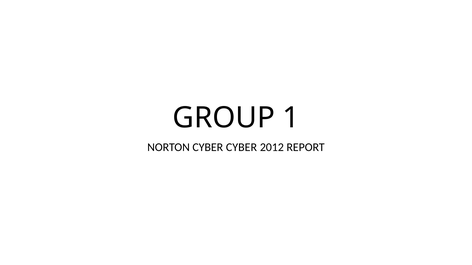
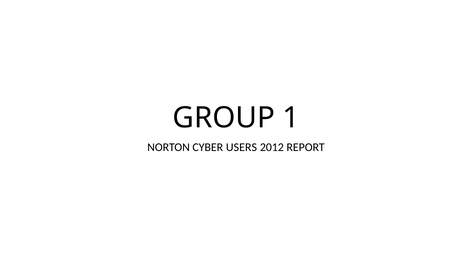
CYBER CYBER: CYBER -> USERS (241, 148)
